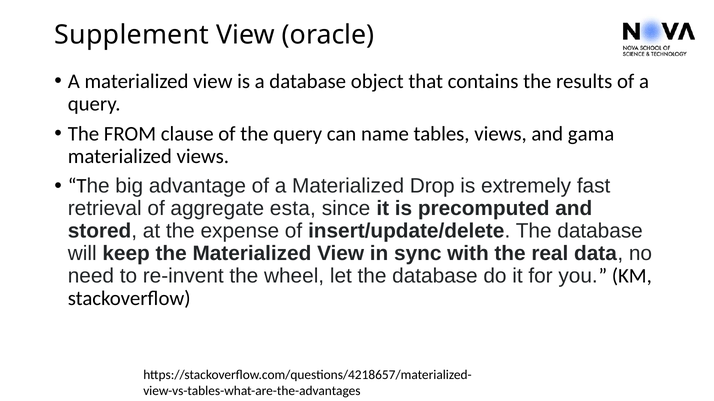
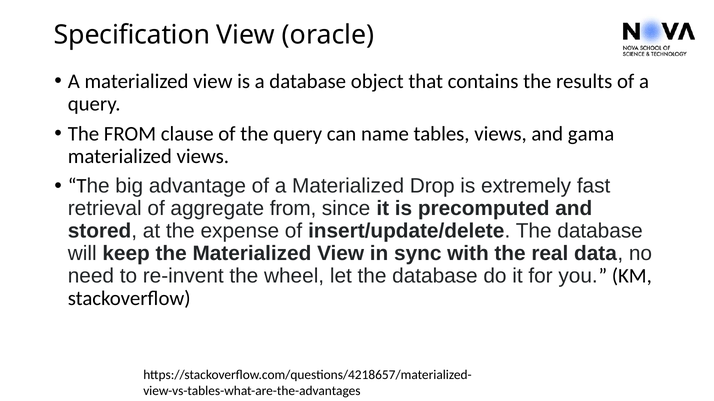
Supplement: Supplement -> Specification (132, 35)
aggregate esta: esta -> from (293, 209)
